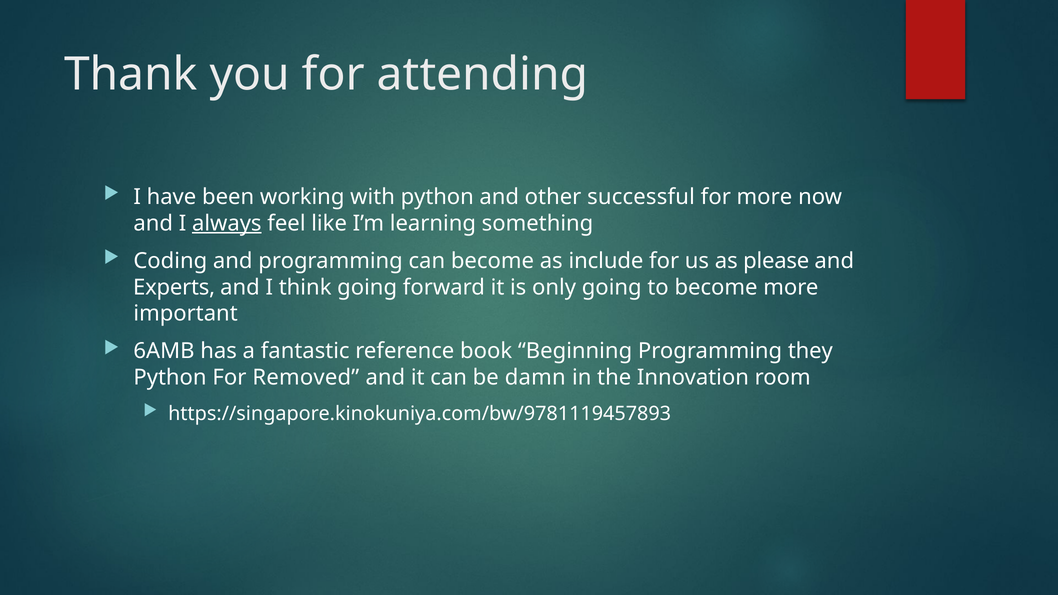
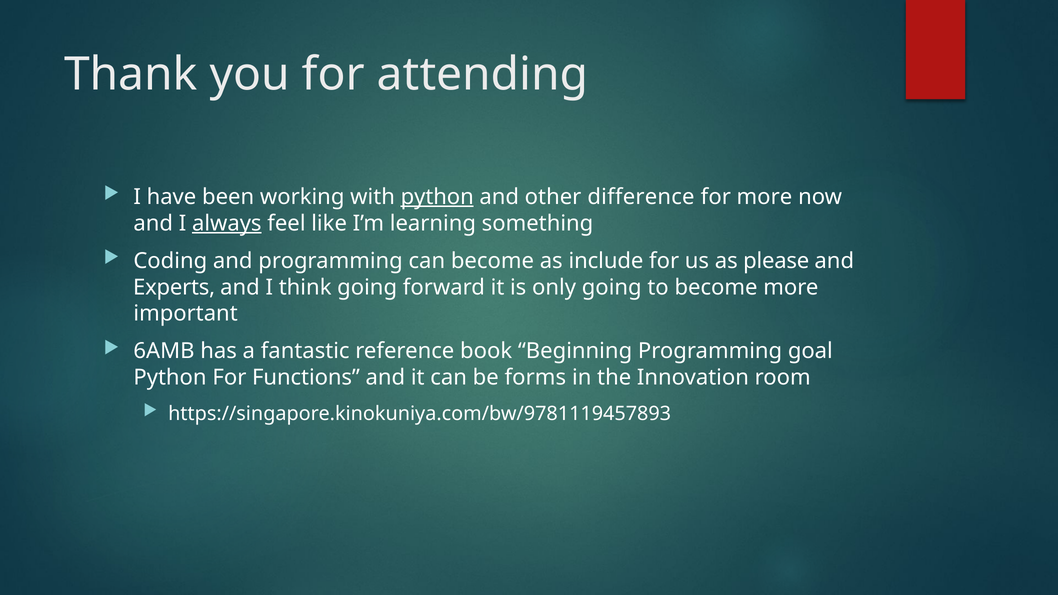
python underline: none -> present (437, 197)
successful: successful -> difference (641, 197)
they: they -> goal (810, 351)
Removed: Removed -> Functions (306, 378)
damn: damn -> forms (535, 378)
